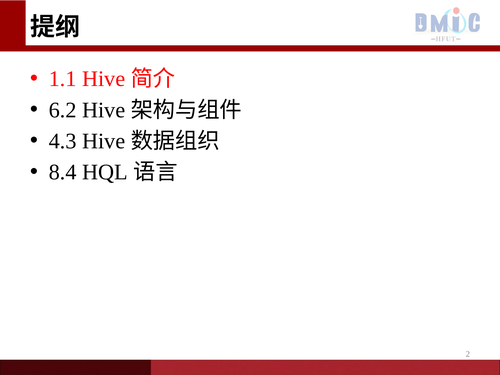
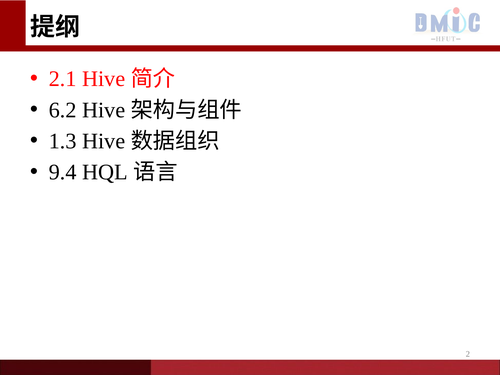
1.1: 1.1 -> 2.1 (63, 79)
4.3: 4.3 -> 1.3 (63, 141)
8.4: 8.4 -> 9.4 (63, 172)
